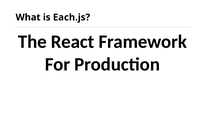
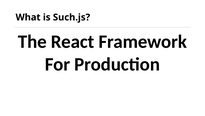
Each.js: Each.js -> Such.js (72, 17)
